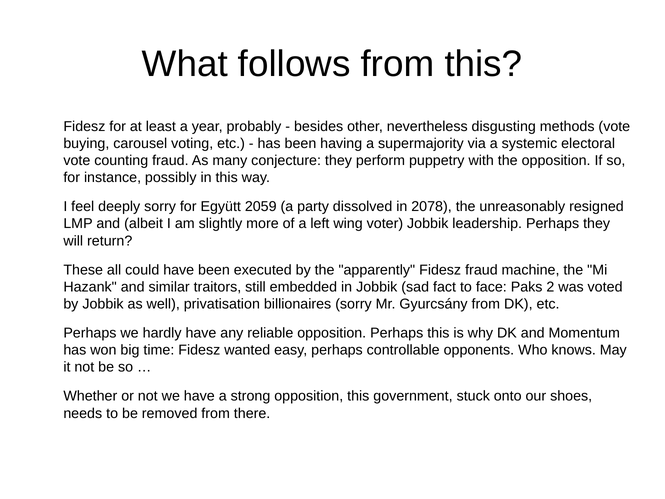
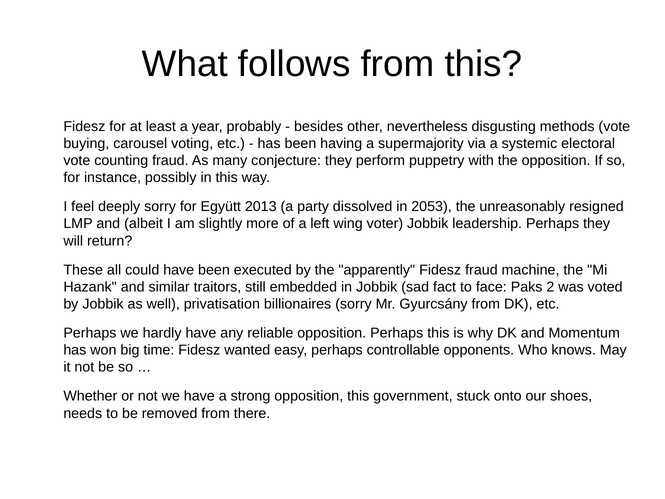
2059: 2059 -> 2013 (261, 207)
2078: 2078 -> 2053 (432, 207)
